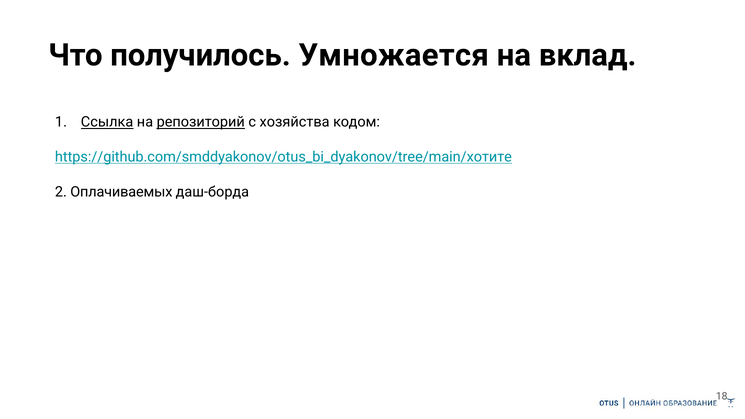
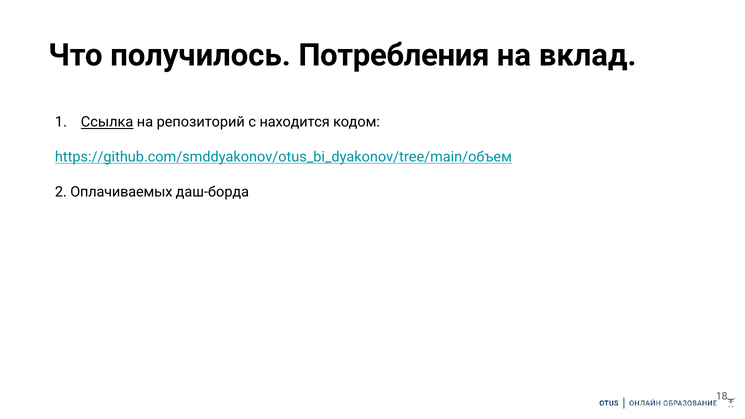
Умножается: Умножается -> Потребления (394, 55)
репозиторий underline: present -> none (201, 122)
хозяйства: хозяйства -> находится (295, 122)
https://github.com/smddyakonov/otus_bi_dyakonov/tree/main/хотите: https://github.com/smddyakonov/otus_bi_dyakonov/tree/main/хотите -> https://github.com/smddyakonov/otus_bi_dyakonov/tree/main/объем (283, 157)
